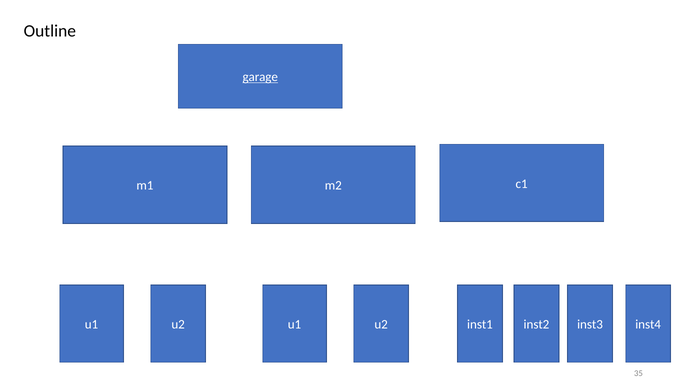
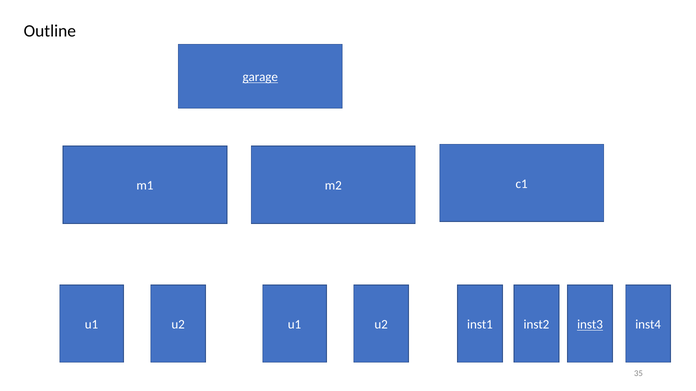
inst3 underline: none -> present (590, 325)
